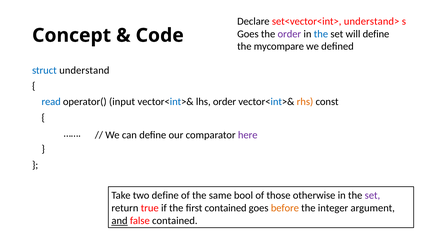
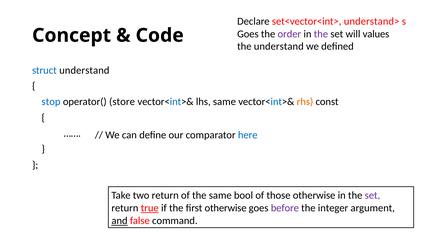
the colour: blue -> purple (321, 34)
will define: define -> values (376, 34)
the mycompare: mycompare -> understand (279, 46)
read: read -> stop (51, 102)
input: input -> store (122, 102)
lhs order: order -> same (224, 102)
here colour: purple -> blue (248, 135)
two define: define -> return (165, 195)
true underline: none -> present (150, 208)
first contained: contained -> otherwise (226, 208)
before colour: orange -> purple (285, 208)
false contained: contained -> command (175, 221)
